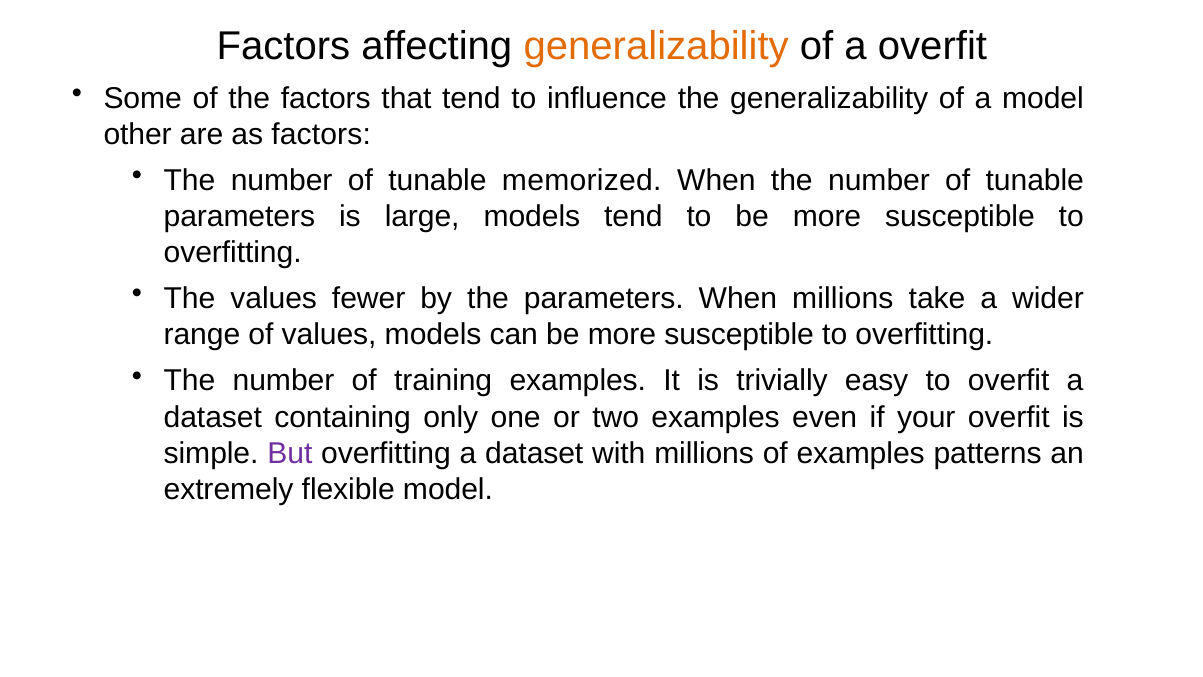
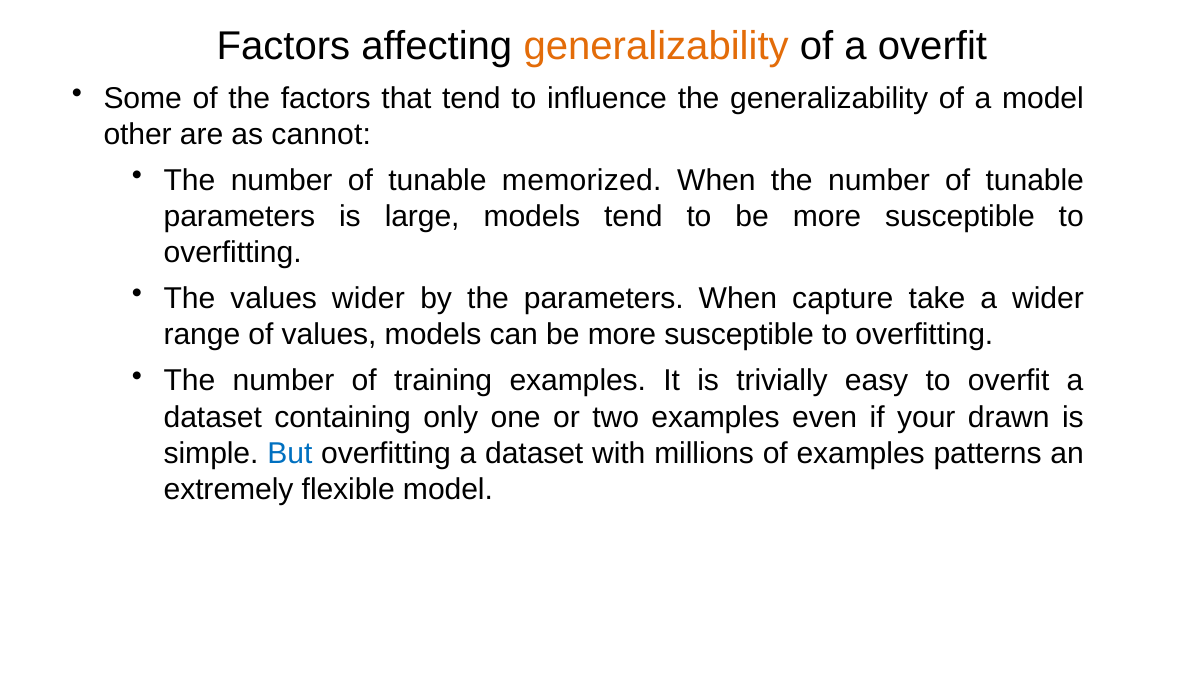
as factors: factors -> cannot (321, 135)
values fewer: fewer -> wider (368, 299)
When millions: millions -> capture (843, 299)
your overfit: overfit -> drawn (1009, 417)
But colour: purple -> blue (290, 453)
